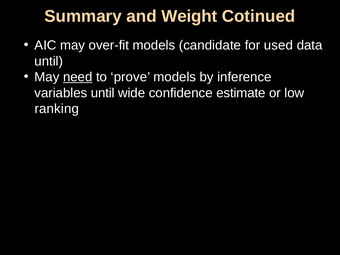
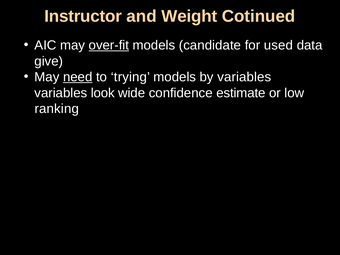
Summary: Summary -> Instructor (83, 16)
over-fit underline: none -> present (109, 45)
until: until -> give (49, 61)
prove: prove -> trying (130, 77)
by inference: inference -> variables (244, 77)
variables until: until -> look (103, 93)
